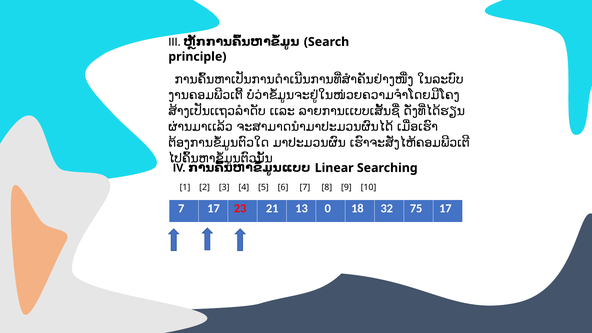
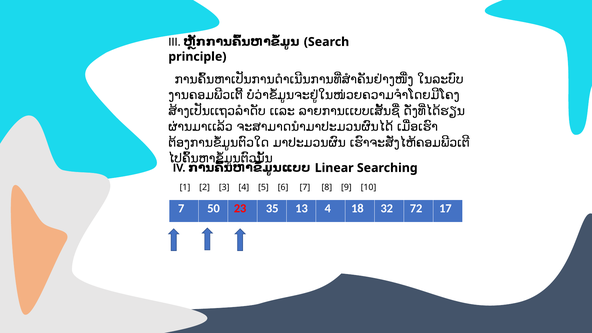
7 17: 17 -> 50 (214, 208)
21: 21 -> 35 (272, 208)
13 0: 0 -> 4 (328, 208)
75: 75 -> 72 (416, 208)
